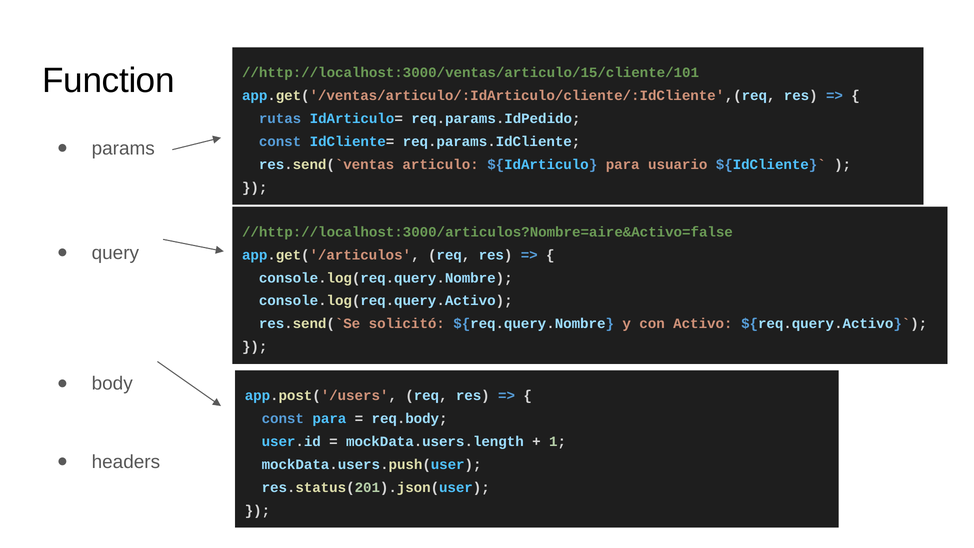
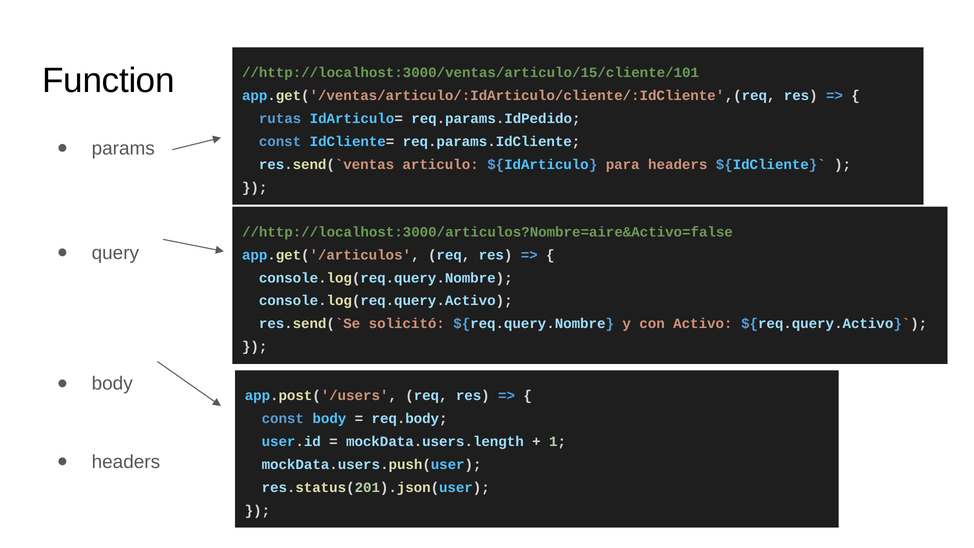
para usuario: usuario -> headers (678, 164)
const para: para -> body (329, 418)
